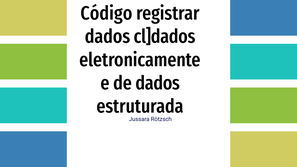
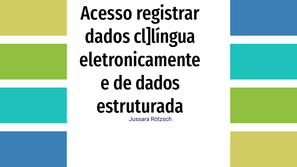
Código: Código -> Acesso (106, 13)
cl]dados: cl]dados -> cl]língua (165, 37)
